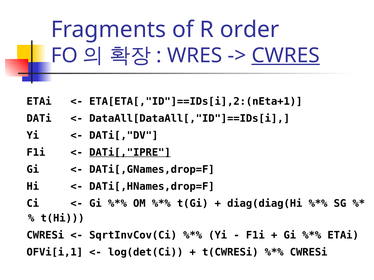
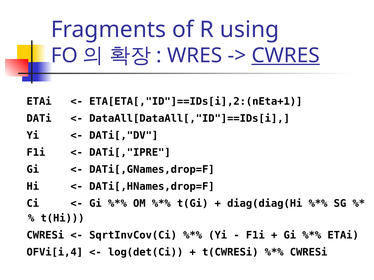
order: order -> using (250, 30)
DATi[,"IPRE underline: present -> none (130, 153)
OFVi[i,1: OFVi[i,1 -> OFVi[i,4 (55, 253)
